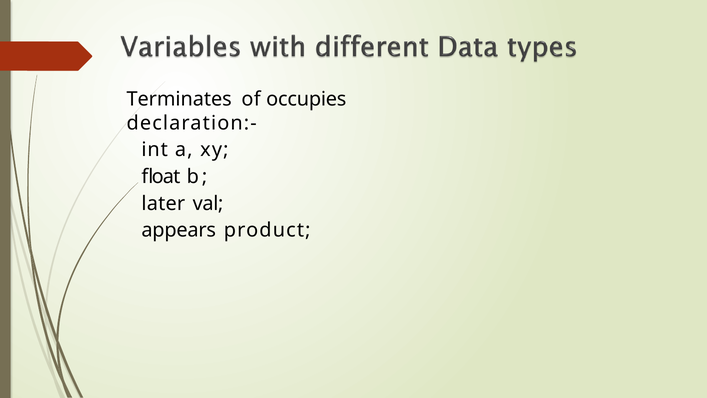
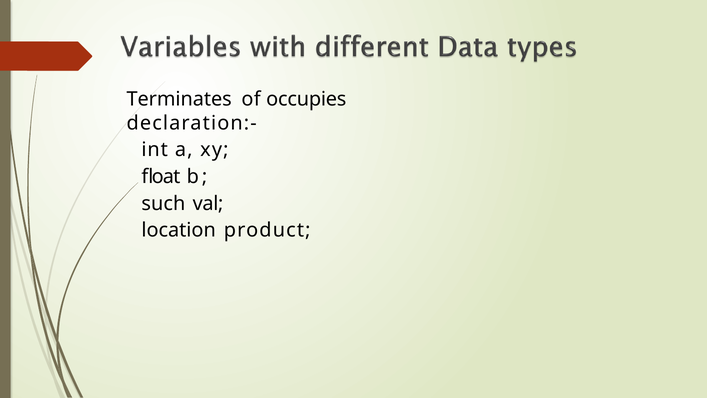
later: later -> such (163, 203)
appears: appears -> location (179, 230)
